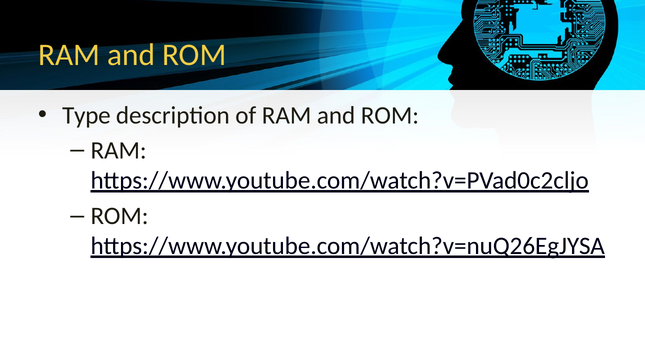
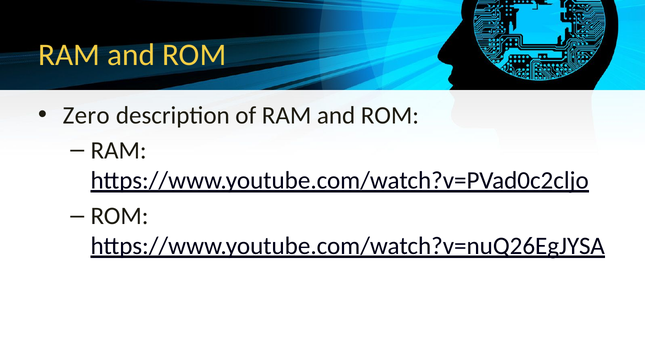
Type: Type -> Zero (86, 115)
